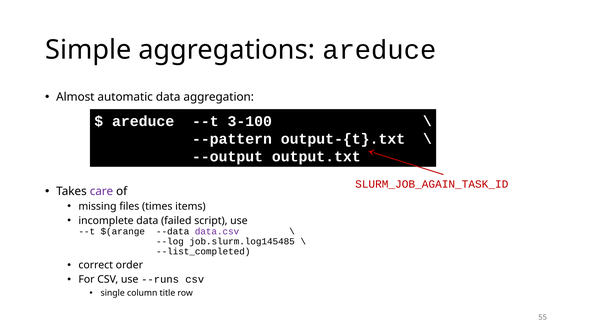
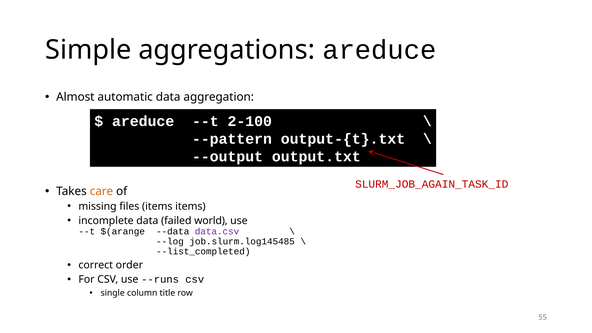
3-100: 3-100 -> 2-100 (250, 121)
care colour: purple -> orange (101, 191)
files times: times -> items (157, 206)
script: script -> world (211, 221)
